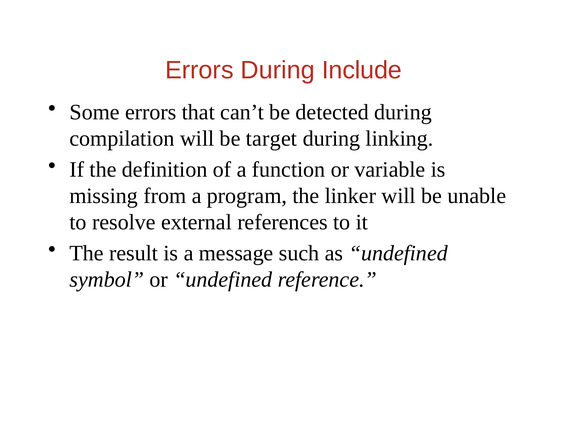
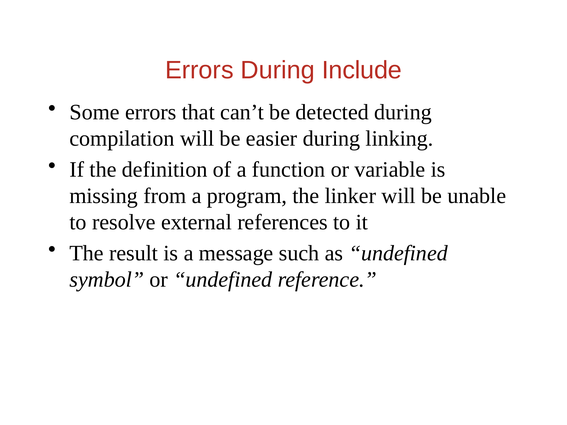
target: target -> easier (272, 139)
